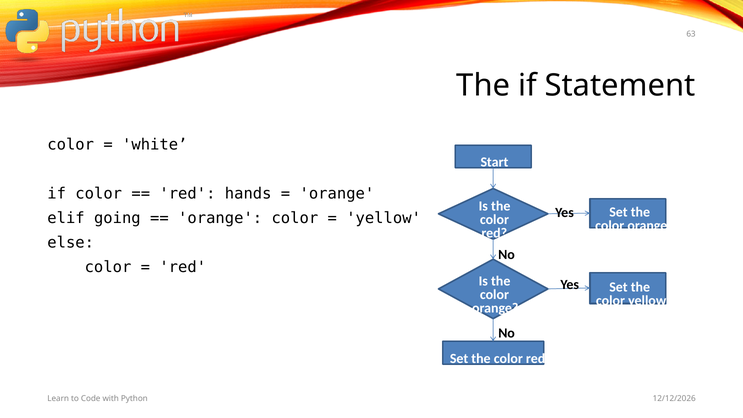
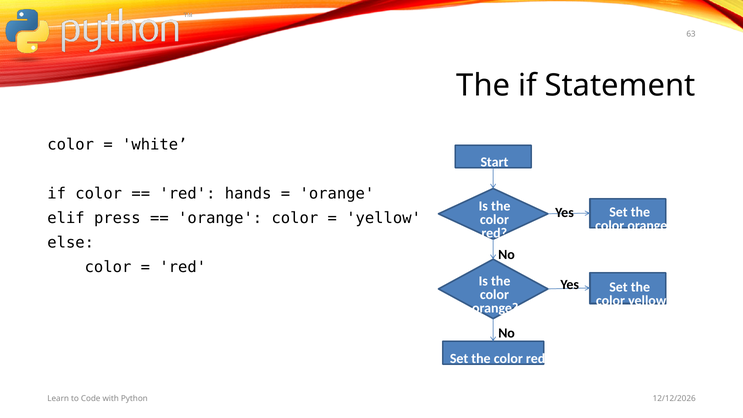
going: going -> press (117, 218)
